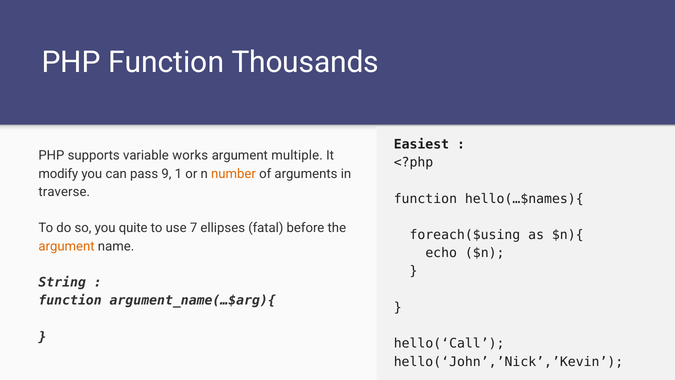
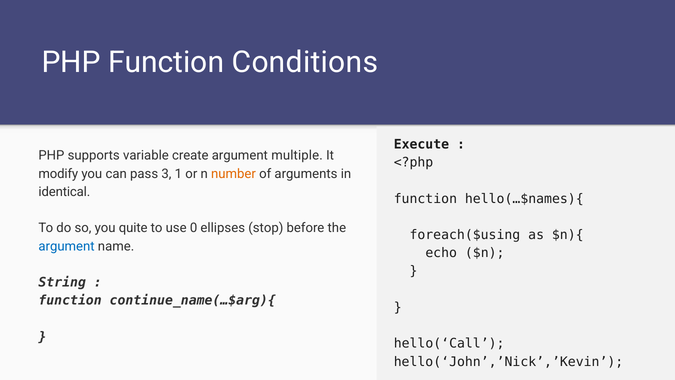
Thousands: Thousands -> Conditions (305, 63)
Easiest: Easiest -> Execute (421, 144)
works: works -> create (190, 156)
9: 9 -> 3 (166, 174)
traverse: traverse -> identical (64, 192)
7: 7 -> 0 (194, 228)
fatal: fatal -> stop (266, 228)
argument colour: orange -> blue (67, 246)
argument_name(…$arg){: argument_name(…$arg){ -> continue_name(…$arg){ (193, 300)
